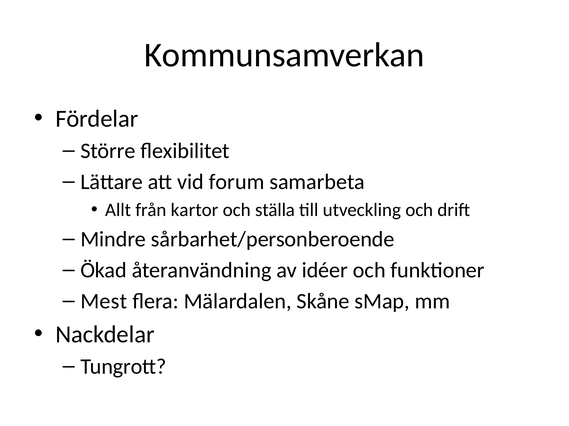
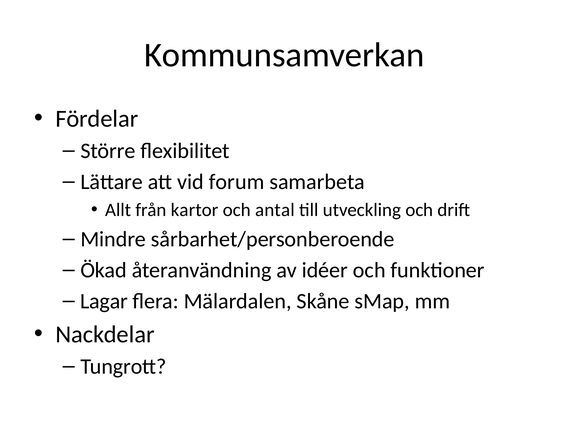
ställa: ställa -> antal (275, 210)
Mest: Mest -> Lagar (104, 302)
